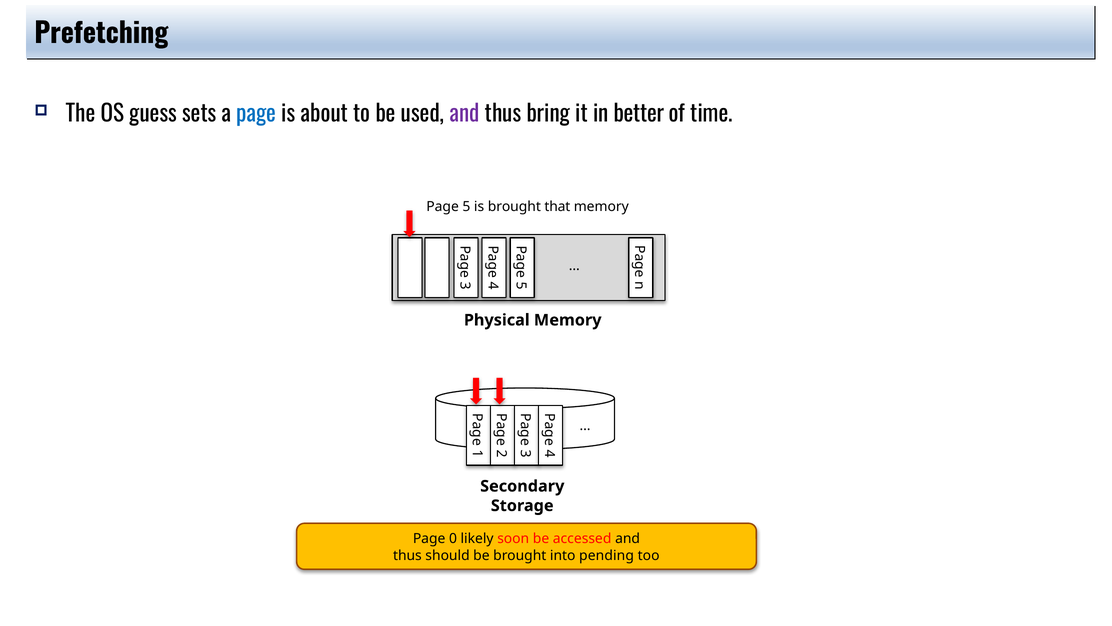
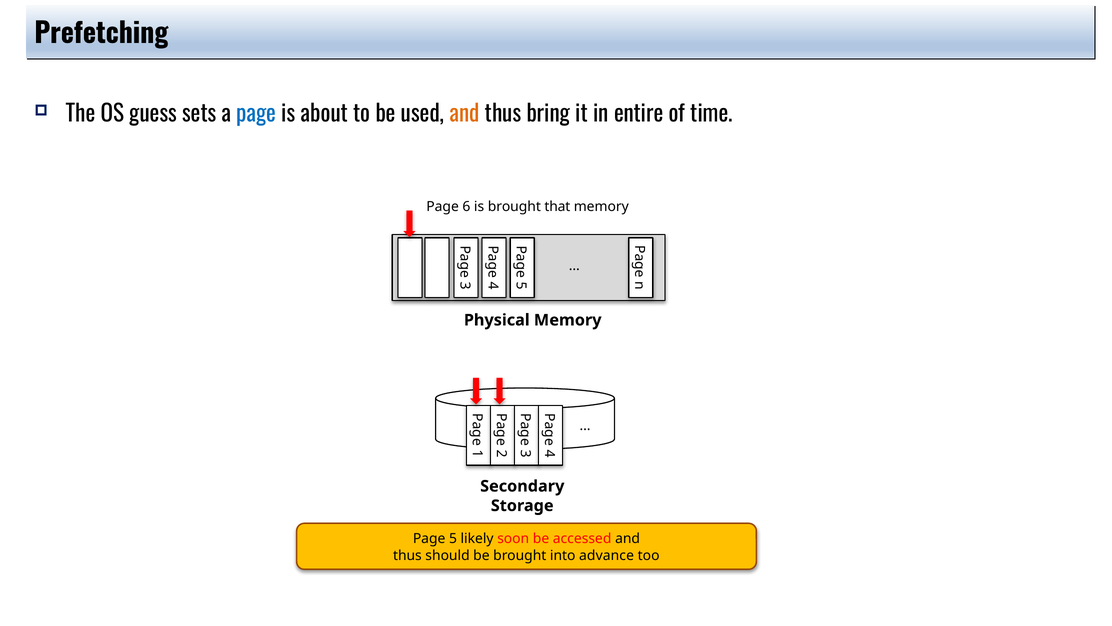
and colour: purple -> orange (465, 114)
better: better -> entire (639, 114)
Page 5: 5 -> 6 (466, 207)
Page 0: 0 -> 5 (453, 538)
pending: pending -> advance (607, 555)
